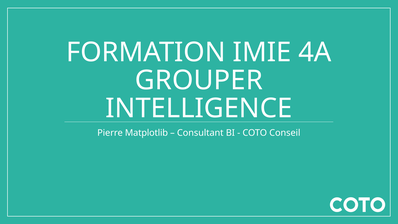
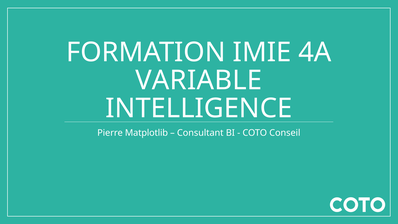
GROUPER: GROUPER -> VARIABLE (199, 80)
